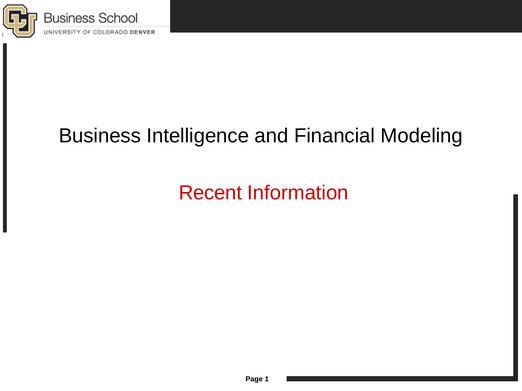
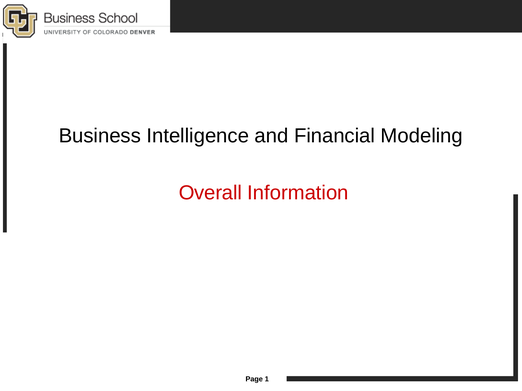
Recent: Recent -> Overall (210, 193)
